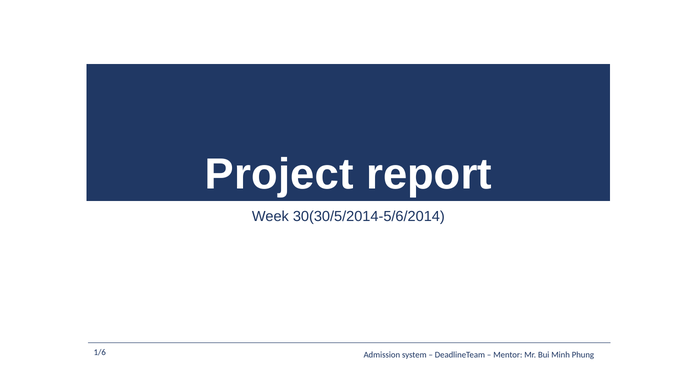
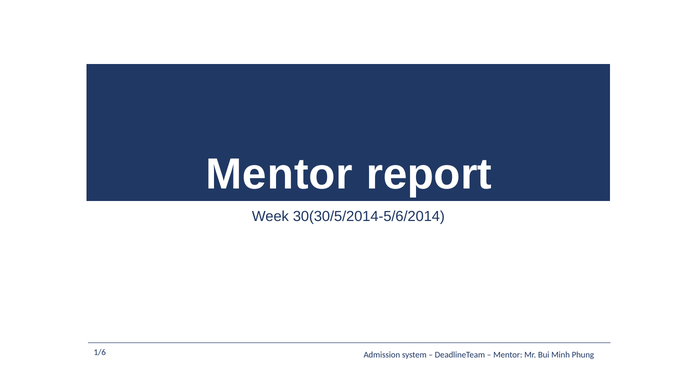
Project: Project -> Mentor (279, 174)
